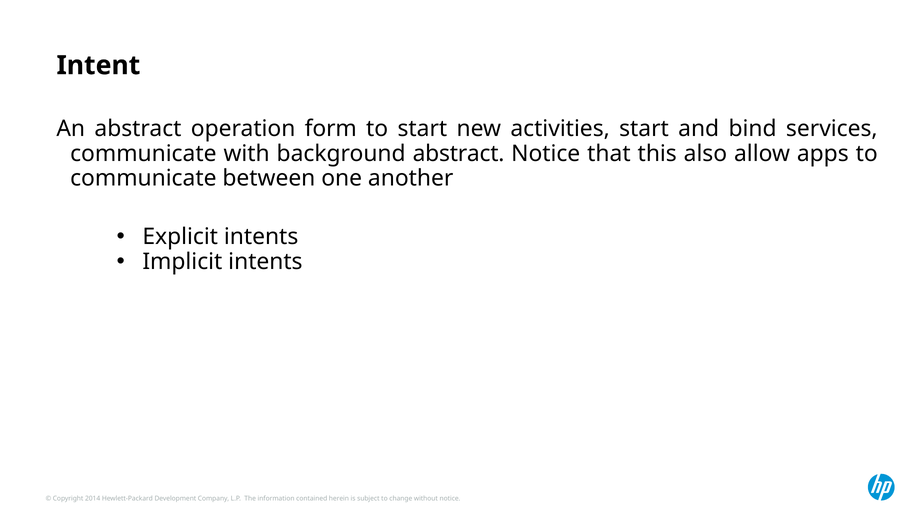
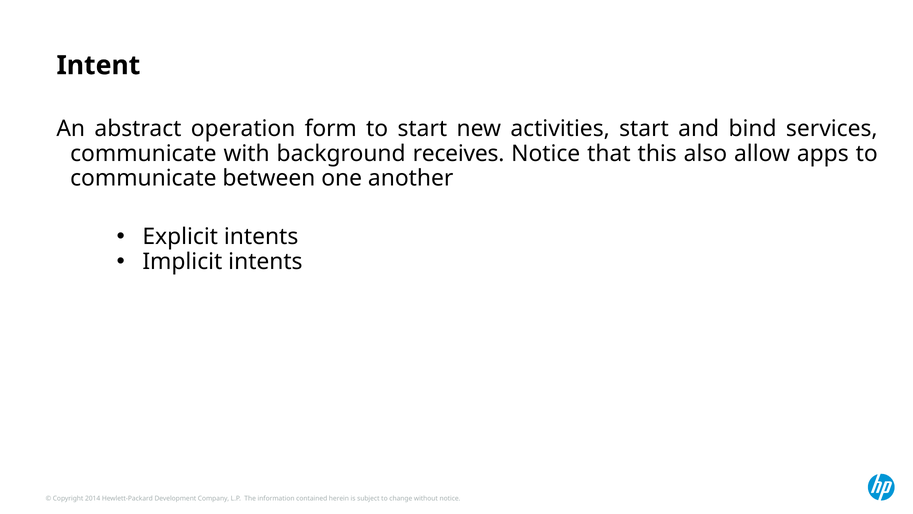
background abstract: abstract -> receives (459, 153)
